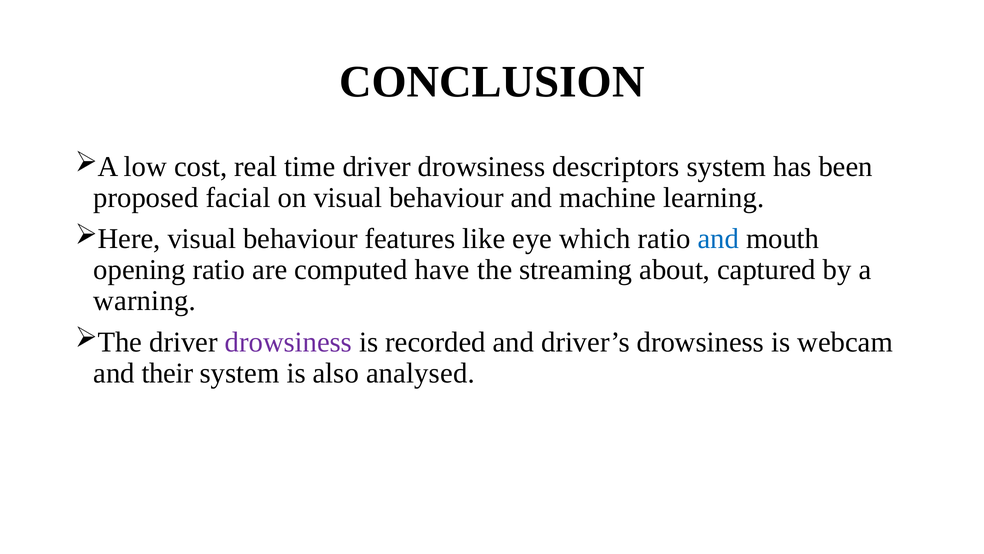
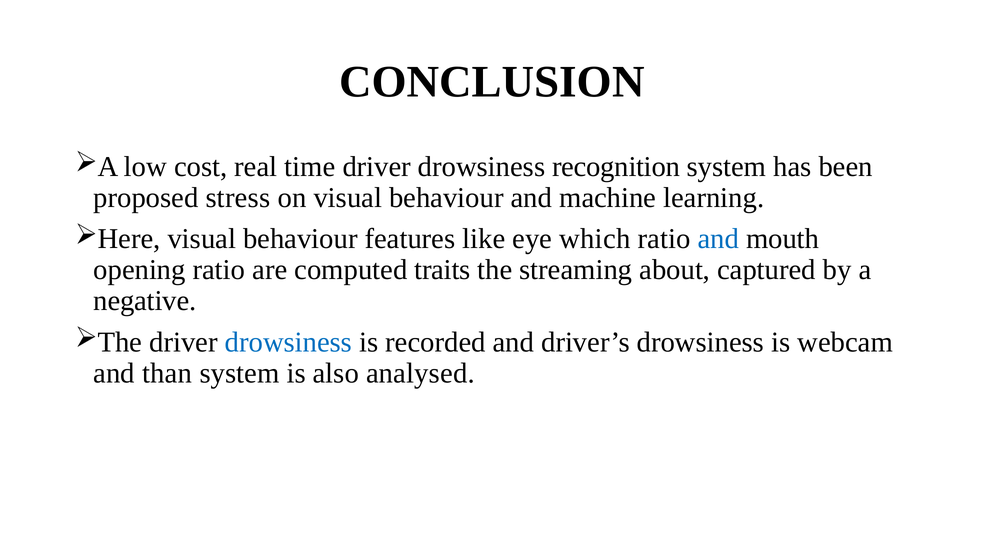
descriptors: descriptors -> recognition (616, 166)
facial: facial -> stress (238, 197)
have: have -> traits (442, 270)
warning: warning -> negative (145, 301)
drowsiness colour: purple -> blue (288, 342)
their: their -> than (167, 373)
